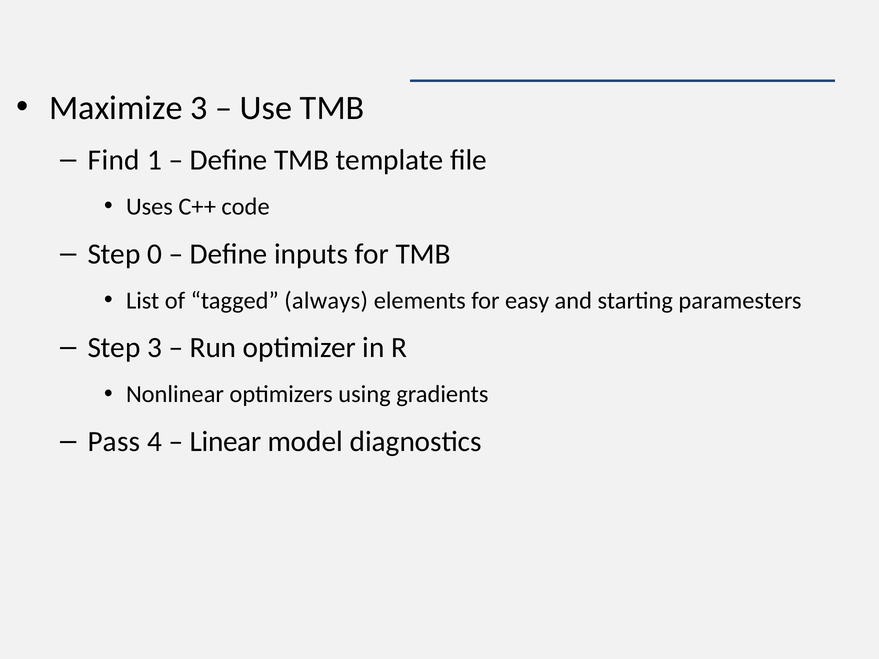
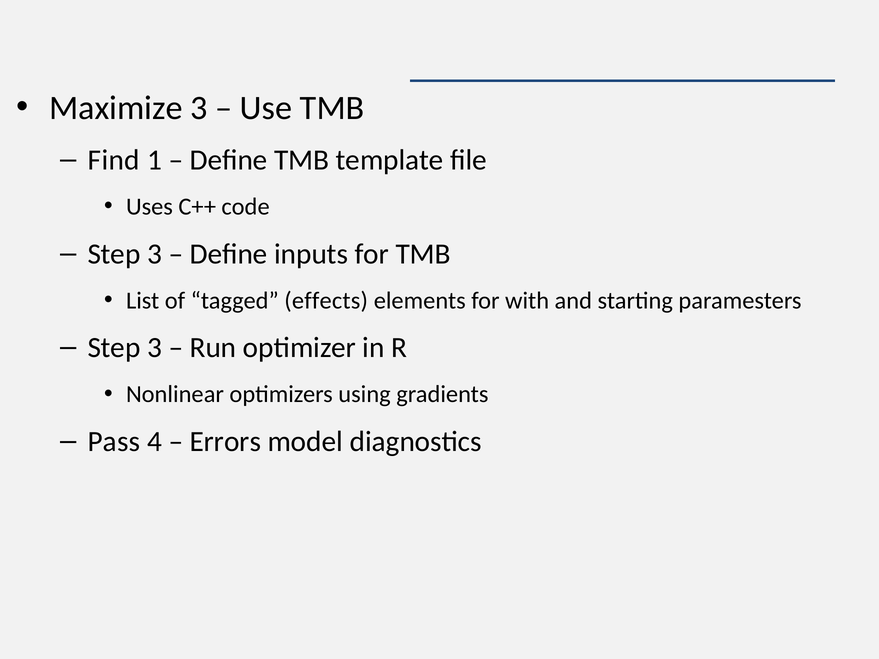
0: 0 -> 3 (154, 254)
always: always -> effects (326, 301)
easy: easy -> with (527, 301)
Linear: Linear -> Errors (225, 442)
